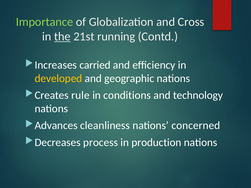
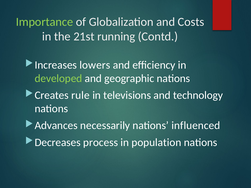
Cross: Cross -> Costs (191, 22)
the underline: present -> none (62, 37)
carried: carried -> lowers (95, 65)
developed colour: yellow -> light green (58, 78)
conditions: conditions -> televisions (127, 95)
cleanliness: cleanliness -> necessarily (105, 126)
concerned: concerned -> influenced (196, 126)
production: production -> population (156, 143)
